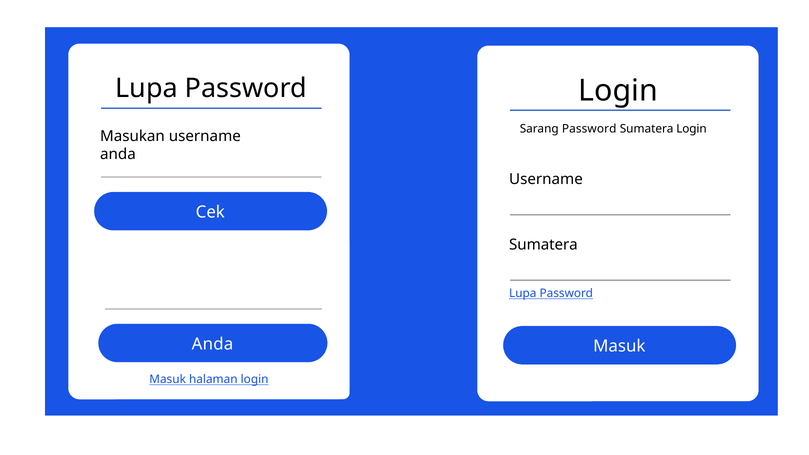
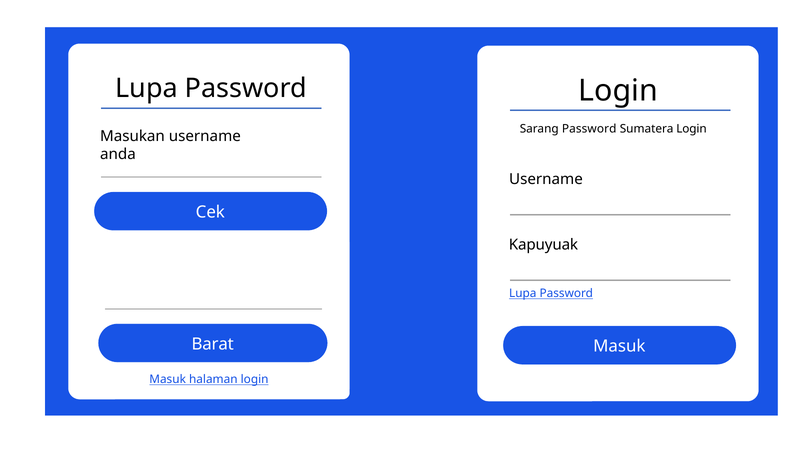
Sumatera: Sumatera -> Kapuyuak (543, 245)
Anda: Anda -> Barat (213, 344)
